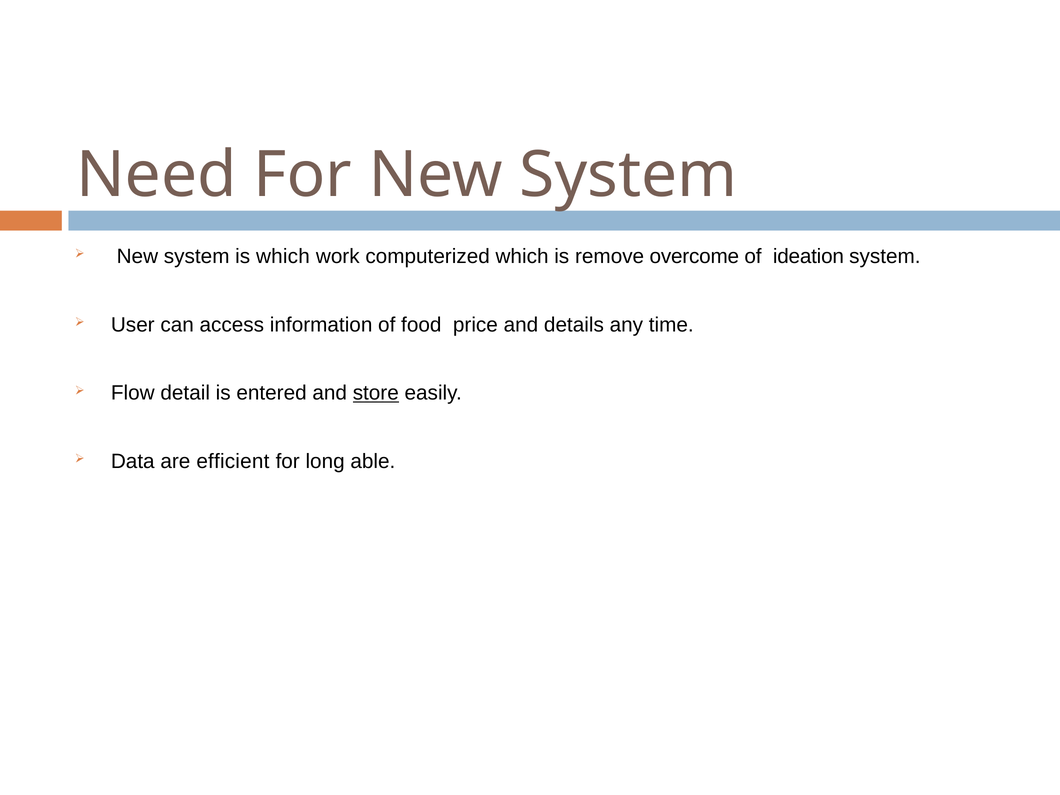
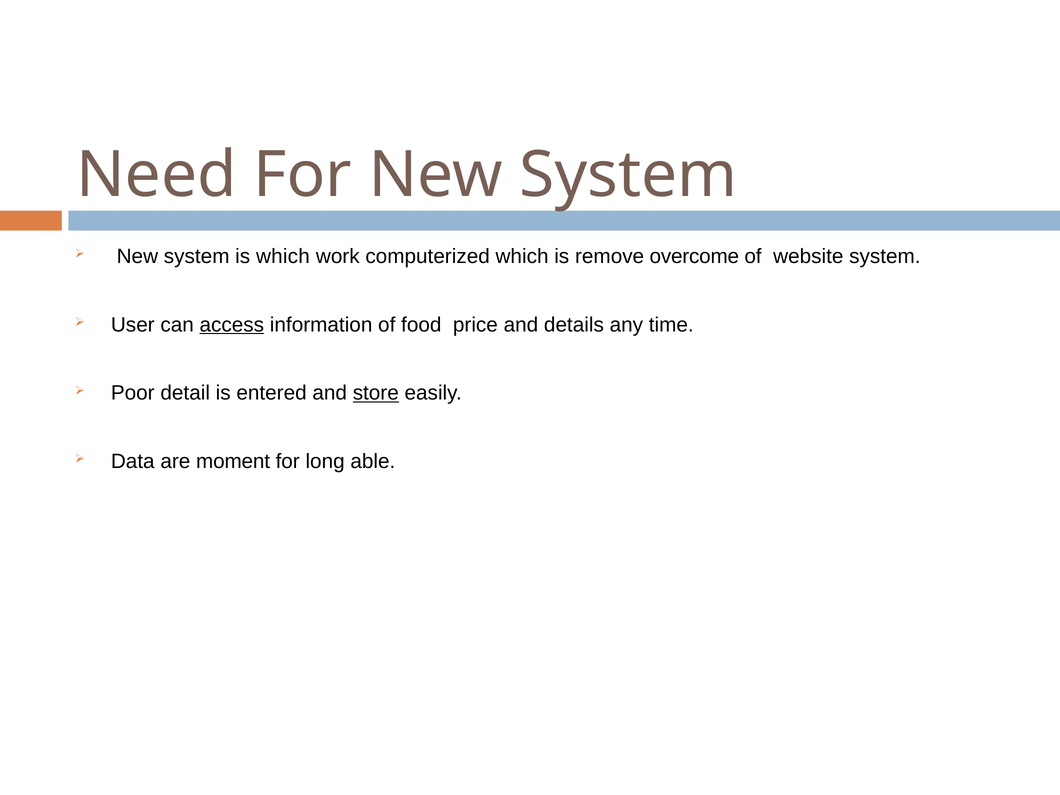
ideation: ideation -> website (808, 256)
access underline: none -> present (232, 325)
Flow: Flow -> Poor (133, 393)
efficient: efficient -> moment (233, 461)
